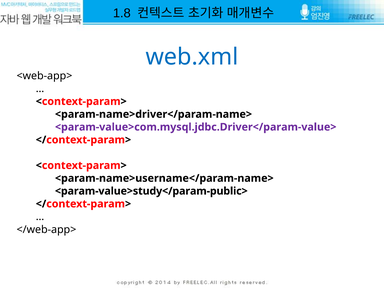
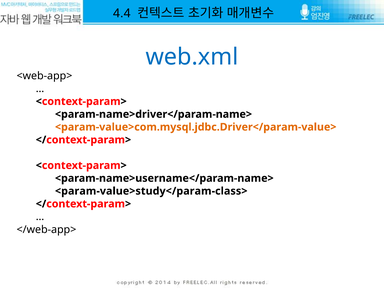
1.8: 1.8 -> 4.4 (122, 13)
<param-value>com.mysql.jdbc.Driver</param-value> colour: purple -> orange (196, 127)
<param-value>study</param-public>: <param-value>study</param-public> -> <param-value>study</param-class> (151, 191)
